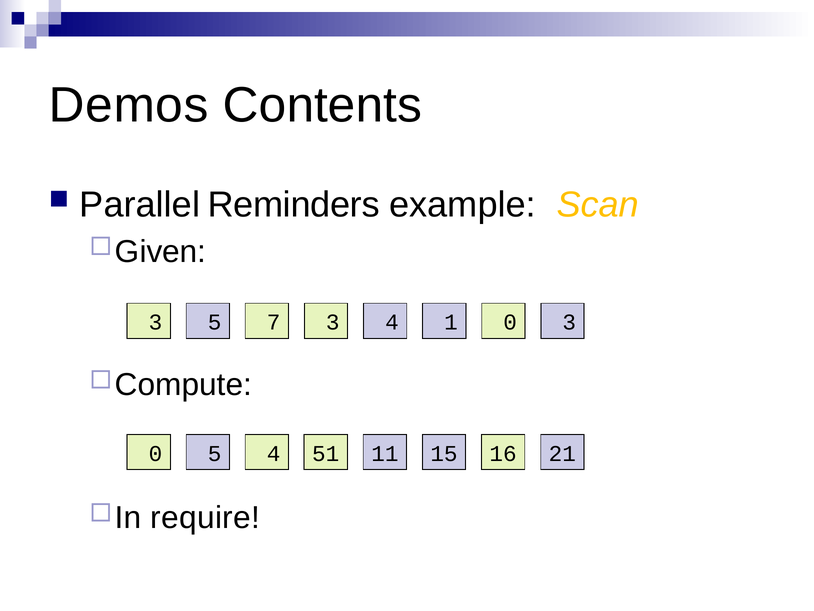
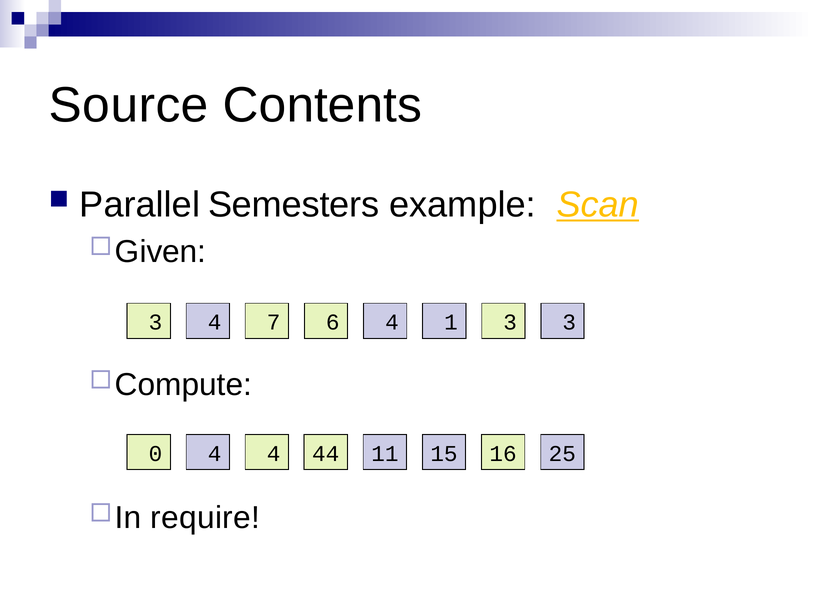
Demos: Demos -> Source (129, 105)
Reminders: Reminders -> Semesters (294, 205)
Scan underline: none -> present (598, 205)
3 5: 5 -> 4 (215, 322)
7 3: 3 -> 6 (333, 322)
4 0: 0 -> 3 (510, 322)
0 5: 5 -> 4 (215, 453)
51: 51 -> 44 (326, 453)
21: 21 -> 25 (562, 453)
